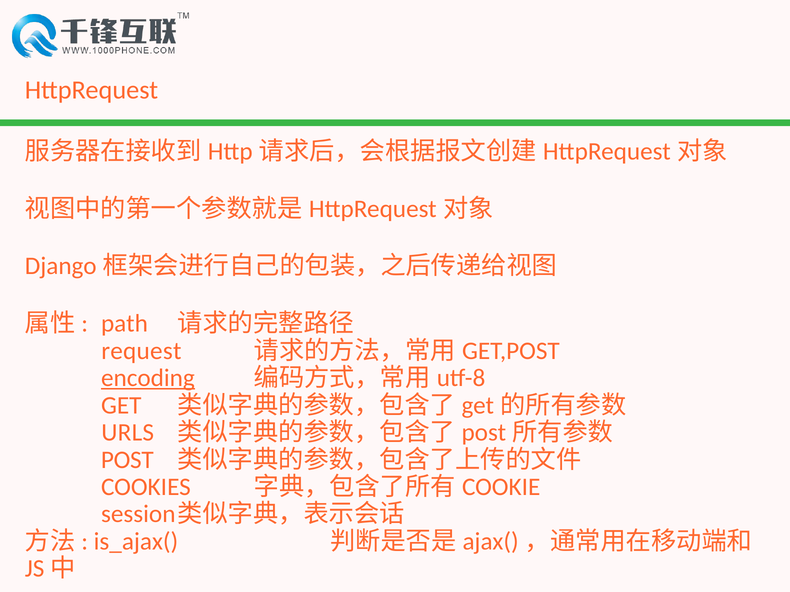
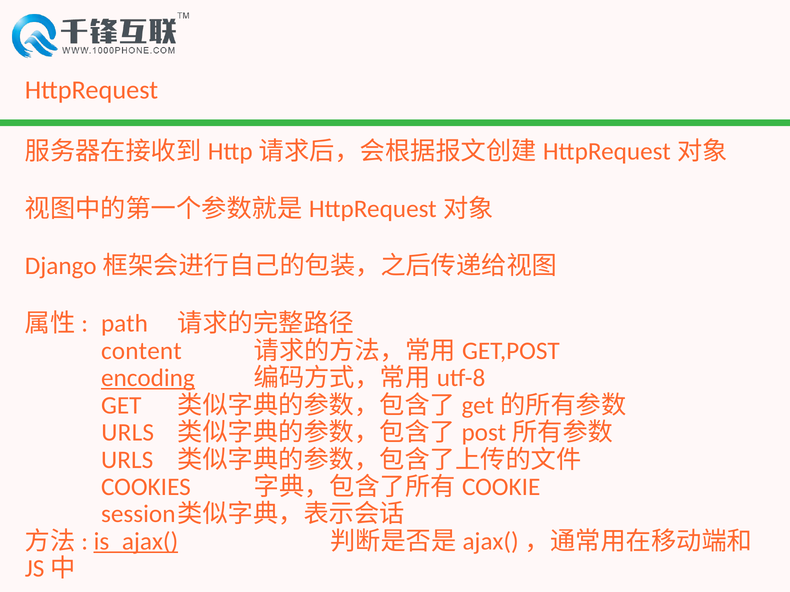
request: request -> content (141, 351)
POST: POST -> URLS (127, 460)
is_ajax( underline: none -> present (136, 542)
